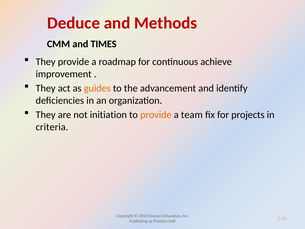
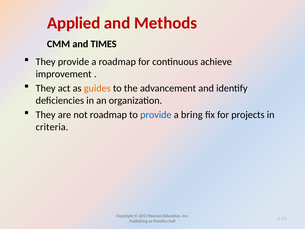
Deduce: Deduce -> Applied (74, 23)
not initiation: initiation -> roadmap (108, 115)
provide colour: orange -> blue (156, 115)
team: team -> bring (192, 115)
